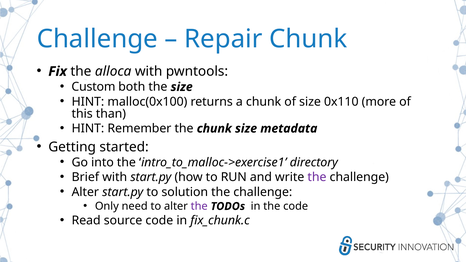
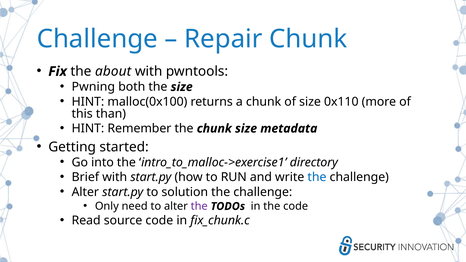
alloca: alloca -> about (113, 71)
Custom: Custom -> Pwning (93, 87)
the colour: purple -> blue (317, 177)
